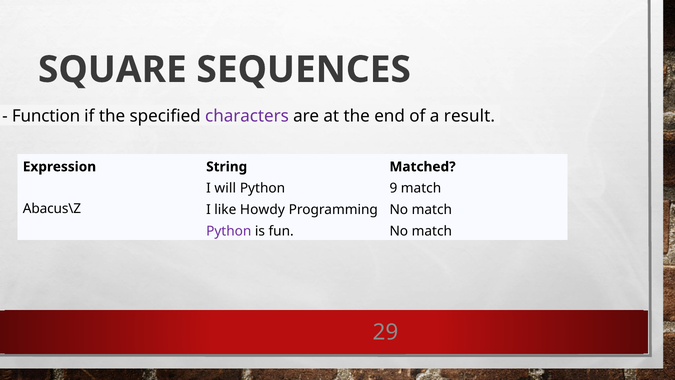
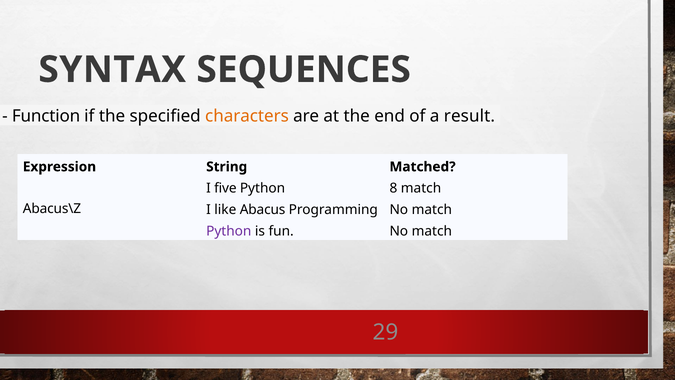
SQUARE: SQUARE -> SYNTAX (112, 70)
characters colour: purple -> orange (247, 116)
will: will -> five (225, 188)
9: 9 -> 8 (393, 188)
Howdy: Howdy -> Abacus (263, 210)
